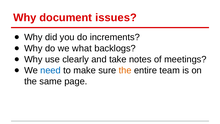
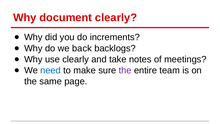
document issues: issues -> clearly (116, 18)
what: what -> back (82, 48)
the colour: orange -> purple (125, 70)
